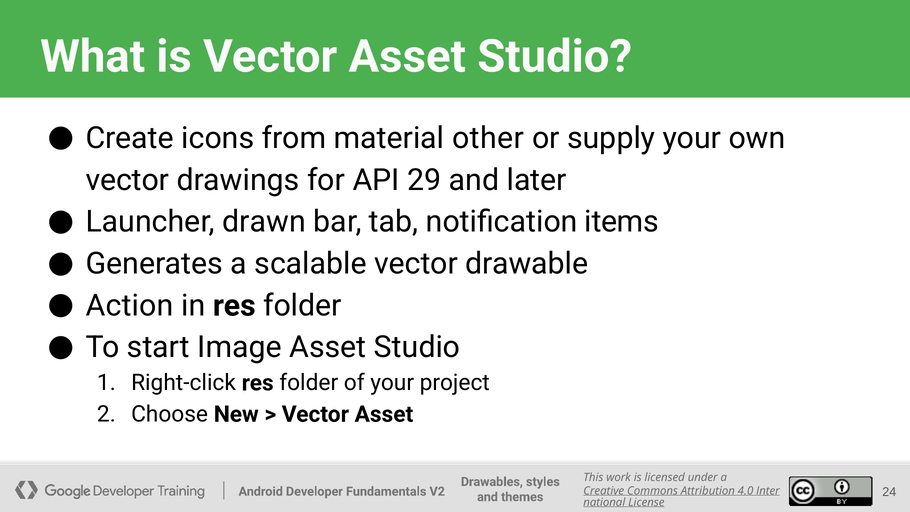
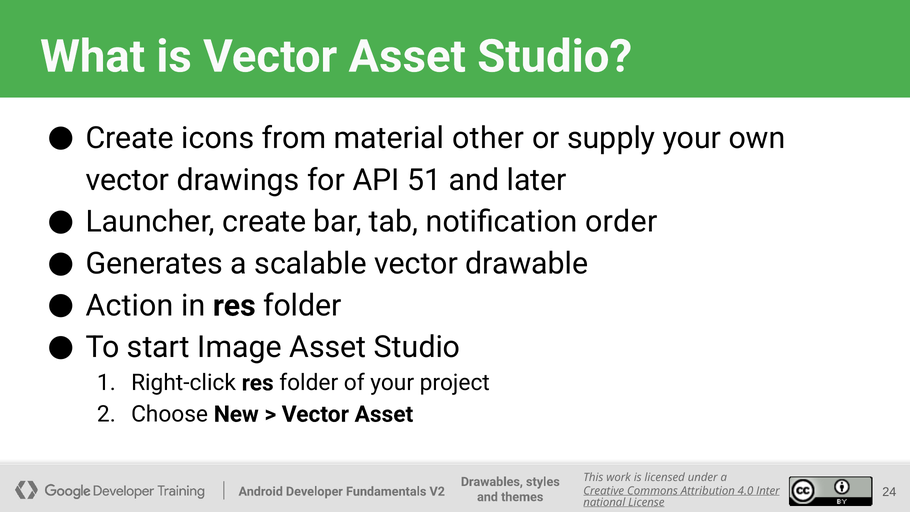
29: 29 -> 51 (424, 180)
Launcher drawn: drawn -> create (264, 222)
items: items -> order (621, 222)
